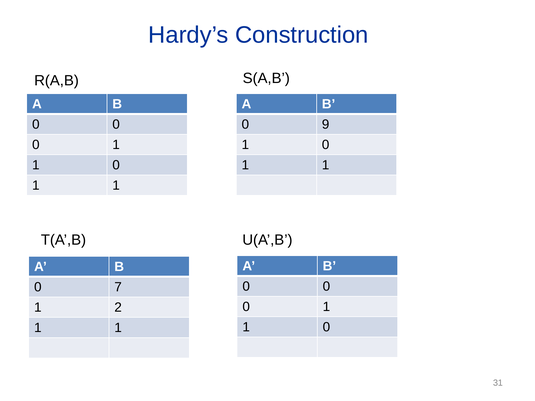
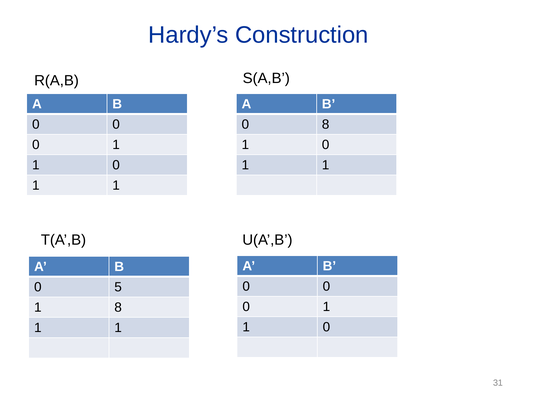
0 9: 9 -> 8 (326, 124)
7: 7 -> 5 (118, 287)
1 2: 2 -> 8 (118, 308)
